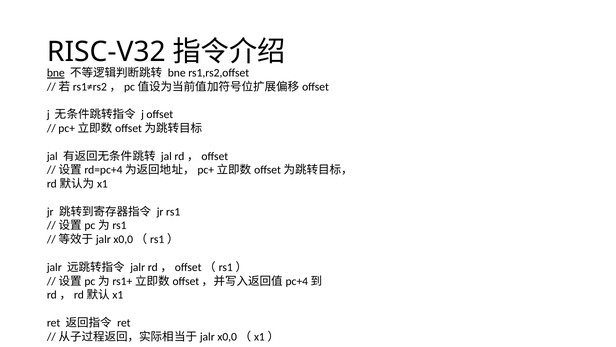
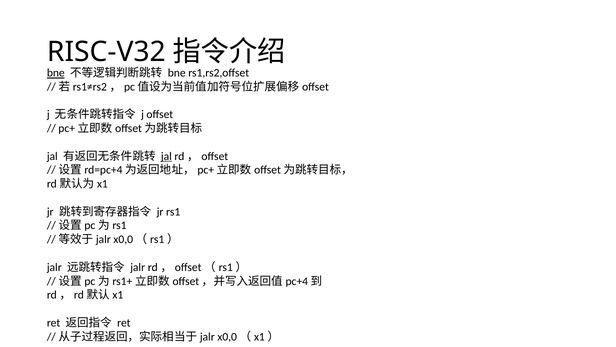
jal underline: none -> present (166, 156)
